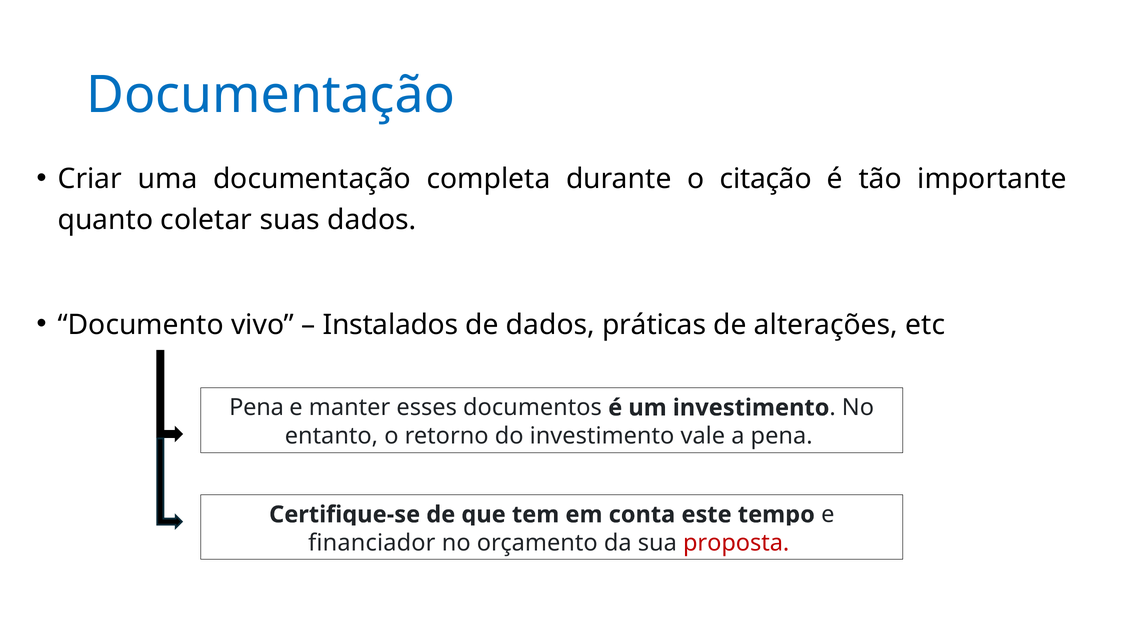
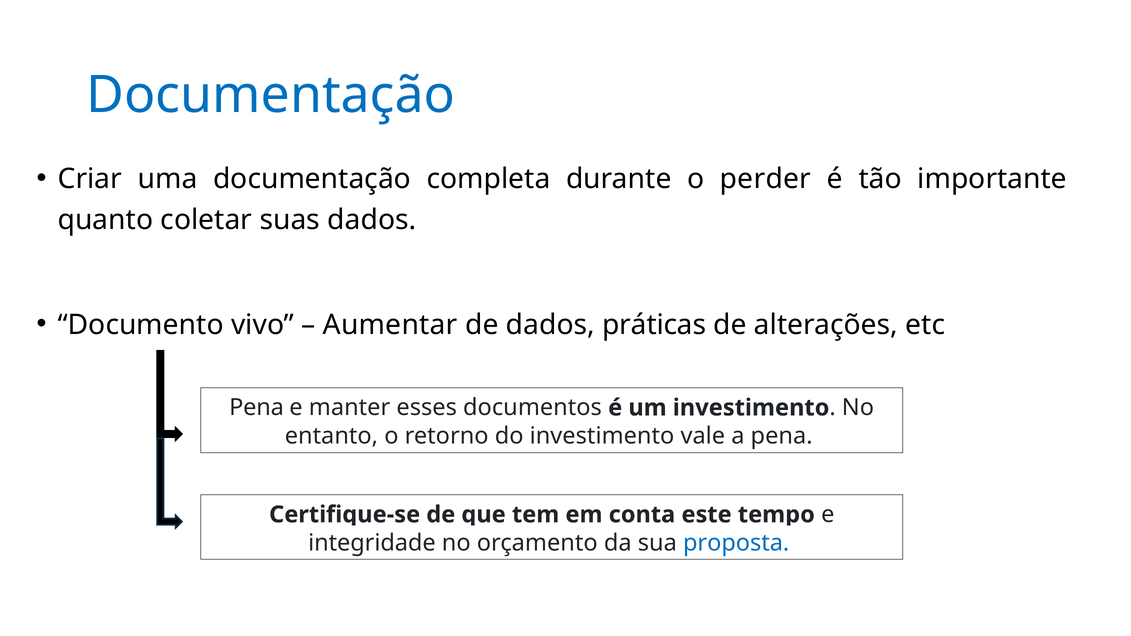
citação: citação -> perder (765, 179)
Instalados: Instalados -> Aumentar (390, 325)
financiador: financiador -> integridade (372, 543)
proposta colour: red -> blue (736, 543)
